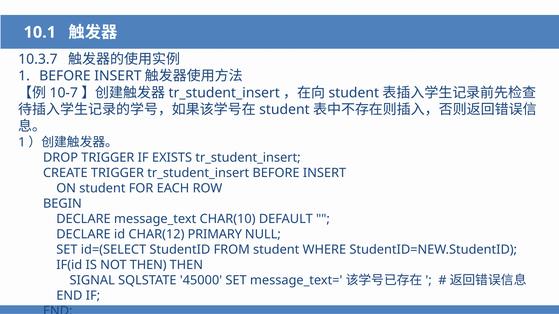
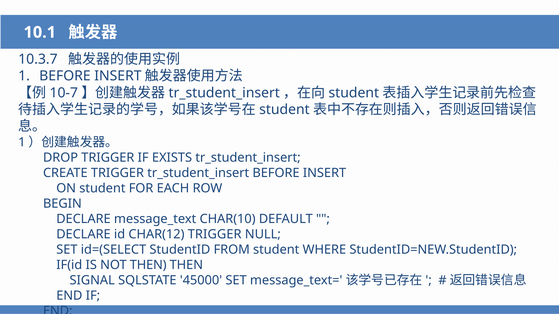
CHAR(12 PRIMARY: PRIMARY -> TRIGGER (215, 235)
